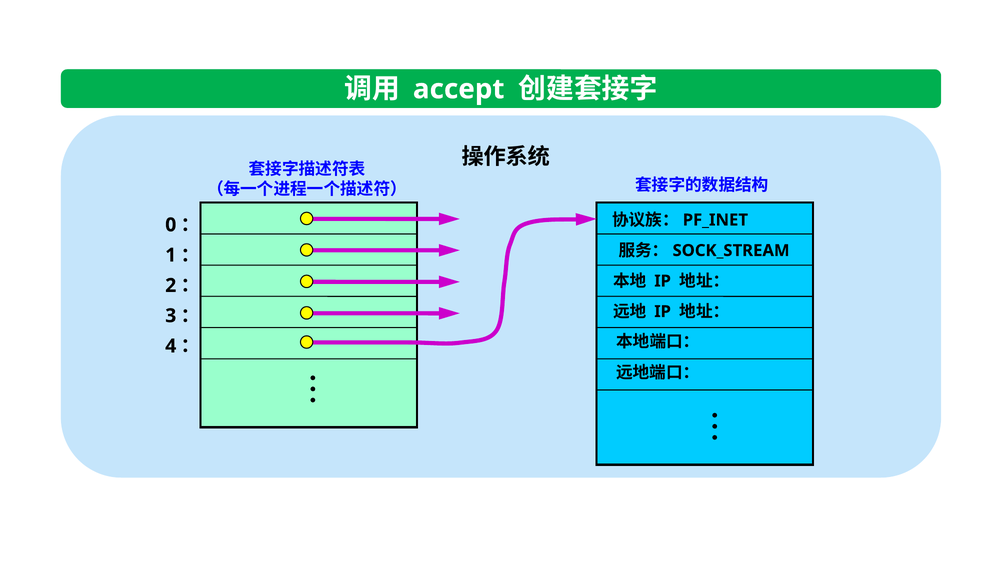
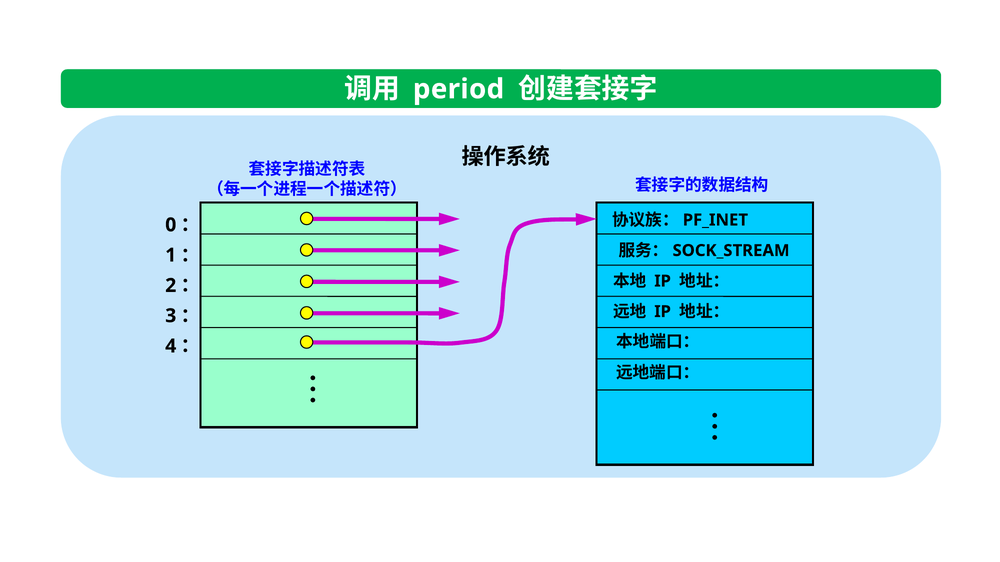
accept: accept -> period (459, 89)
